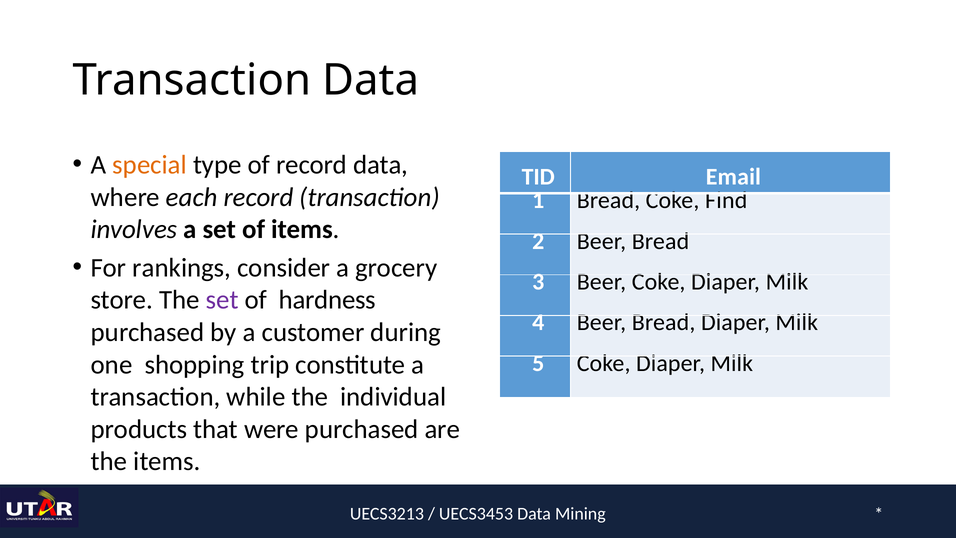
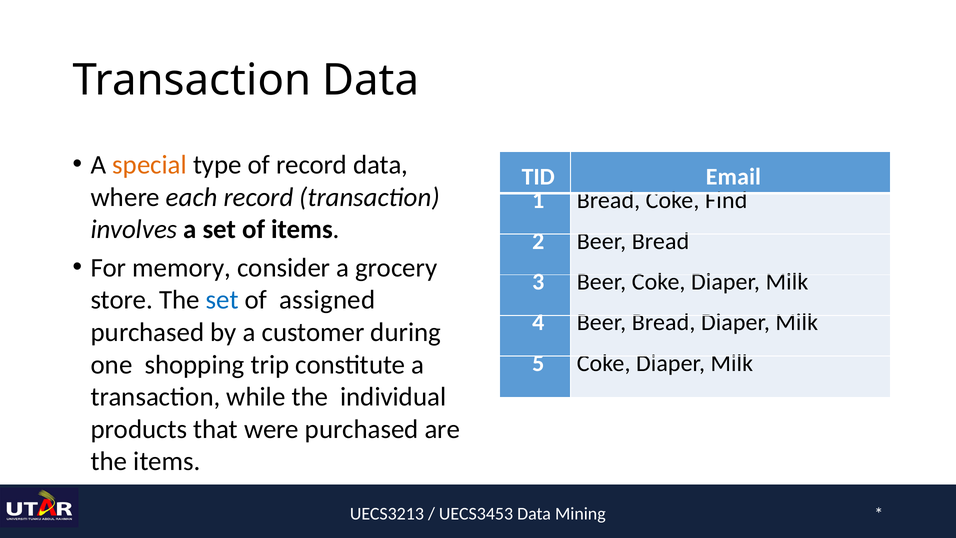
rankings: rankings -> memory (182, 268)
set colour: purple -> blue (222, 300)
hardness: hardness -> assigned (327, 300)
